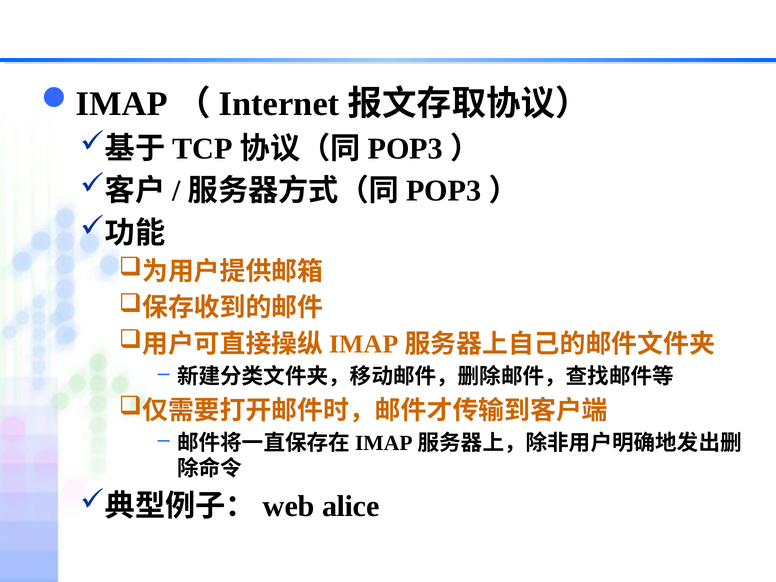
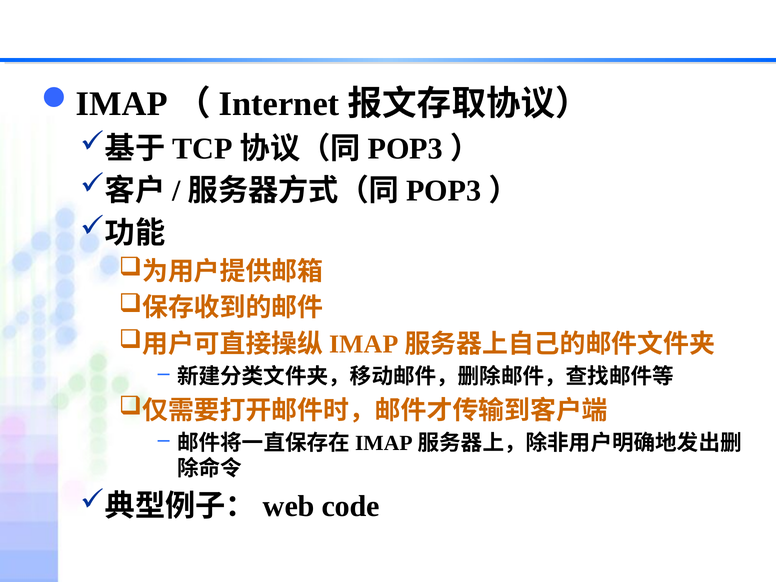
alice: alice -> code (351, 507)
